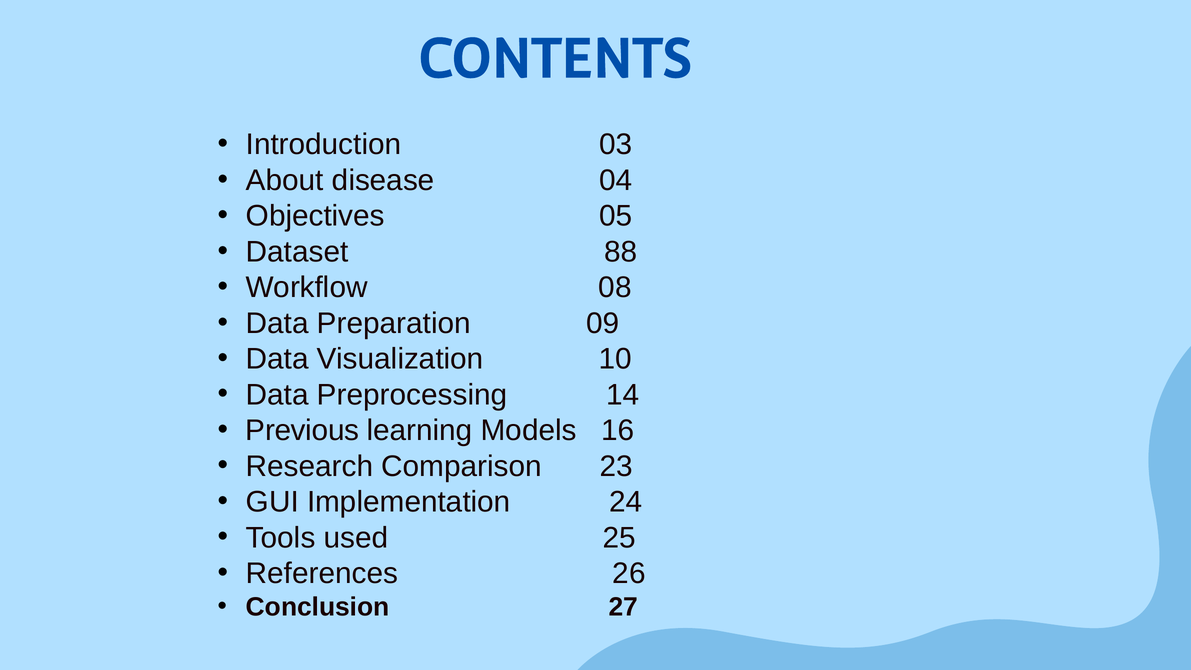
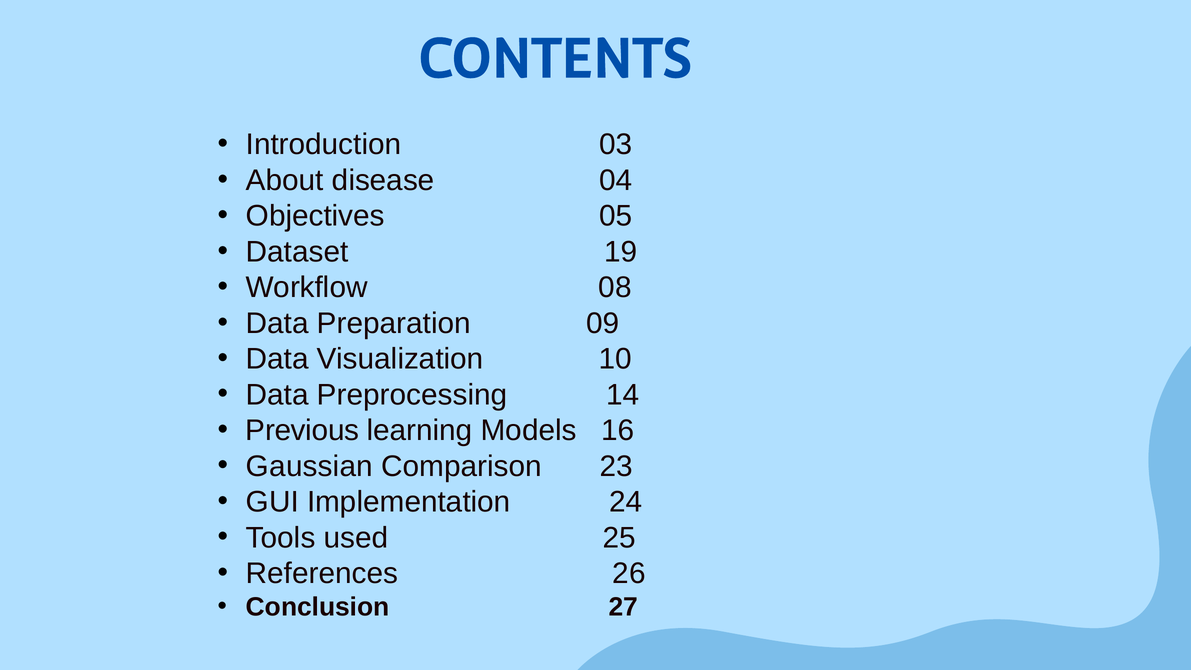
88: 88 -> 19 (621, 252)
Research: Research -> Gaussian (309, 466)
